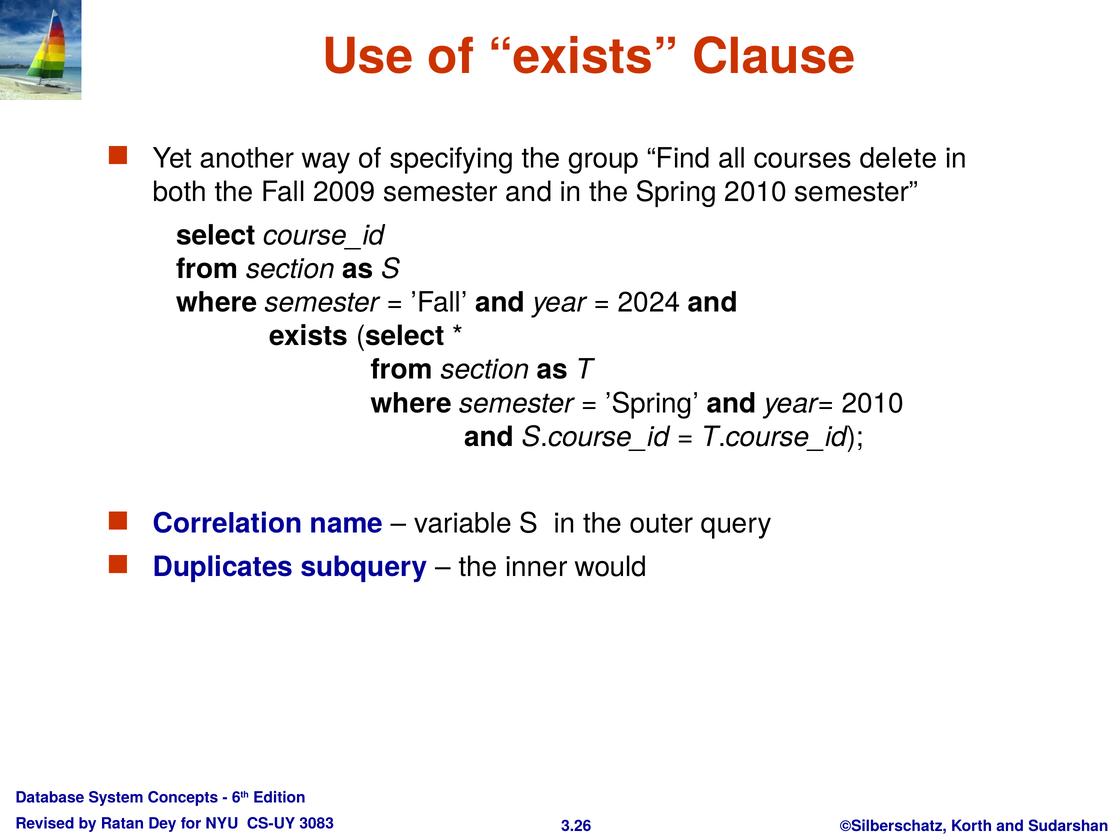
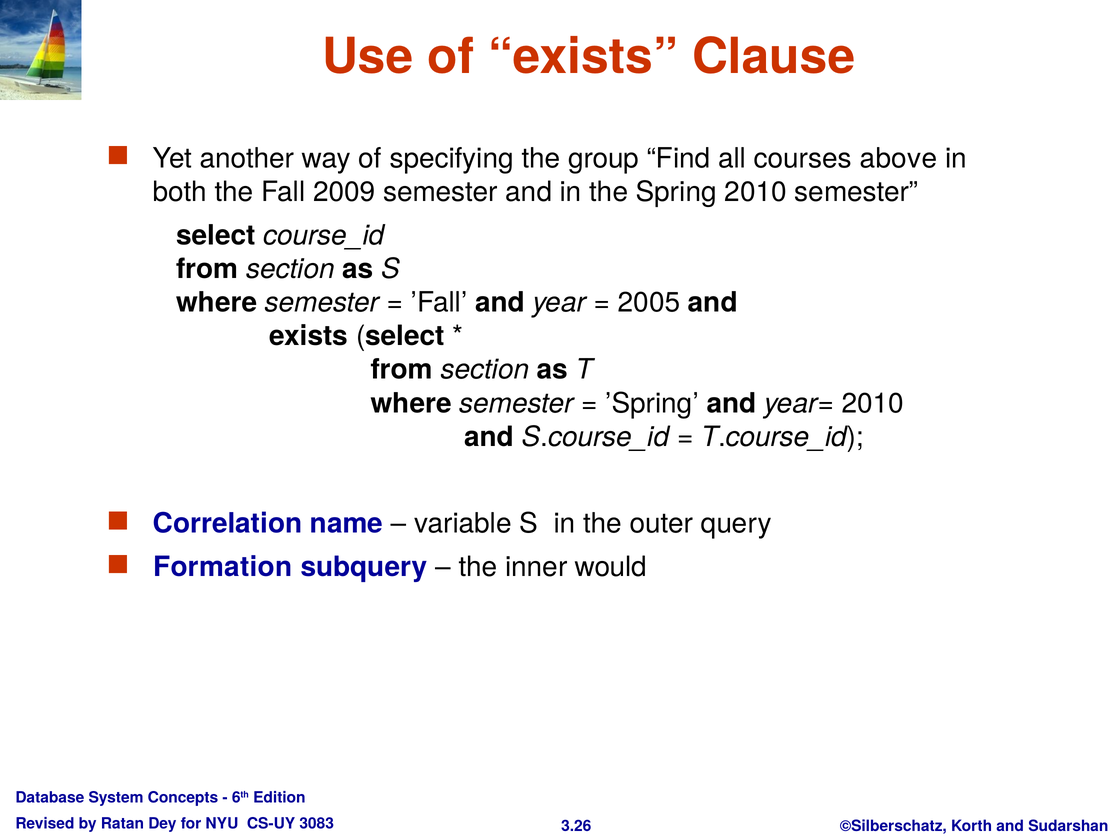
delete: delete -> above (898, 158)
2024: 2024 -> 2005 (649, 303)
Duplicates: Duplicates -> Formation (223, 567)
